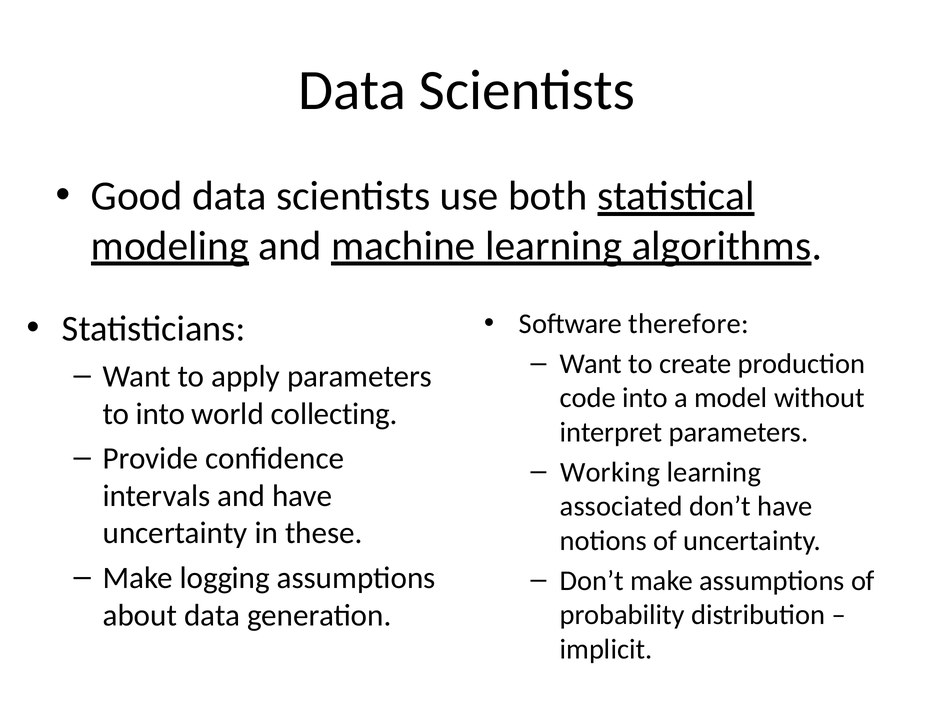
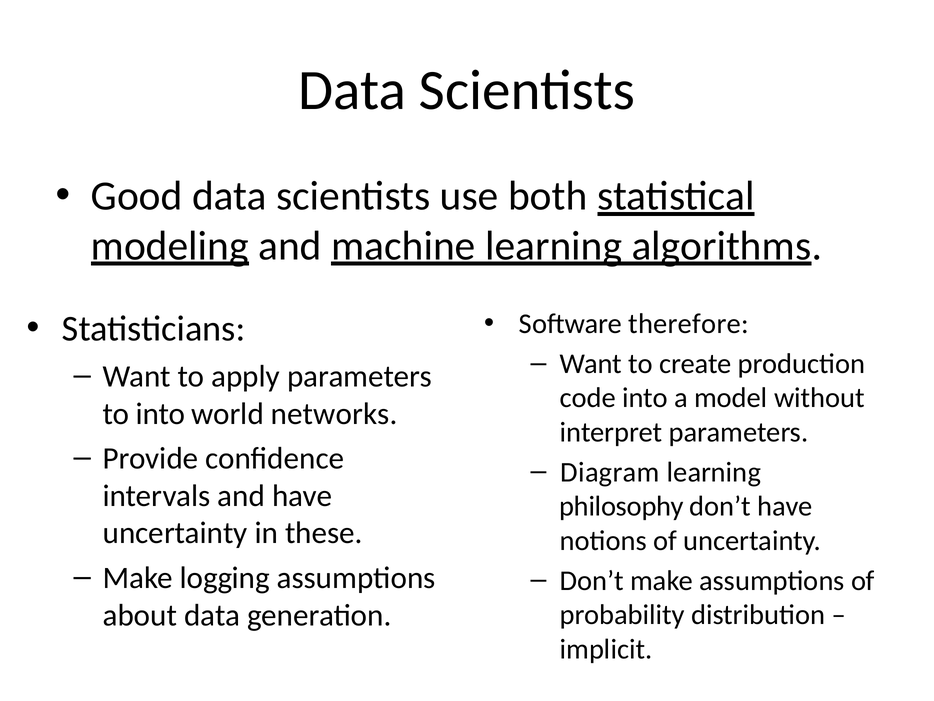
collecting: collecting -> networks (334, 413)
Working: Working -> Diagram (610, 472)
associated: associated -> philosophy (622, 506)
